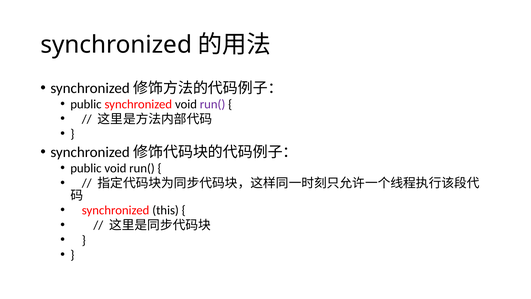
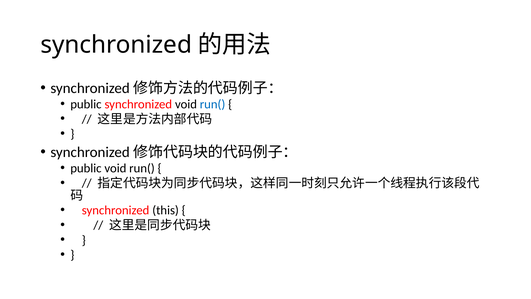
run( colour: purple -> blue (213, 104)
